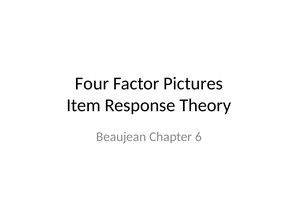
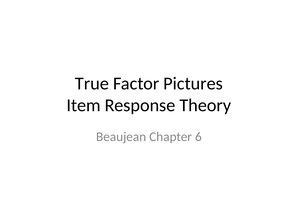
Four: Four -> True (92, 84)
